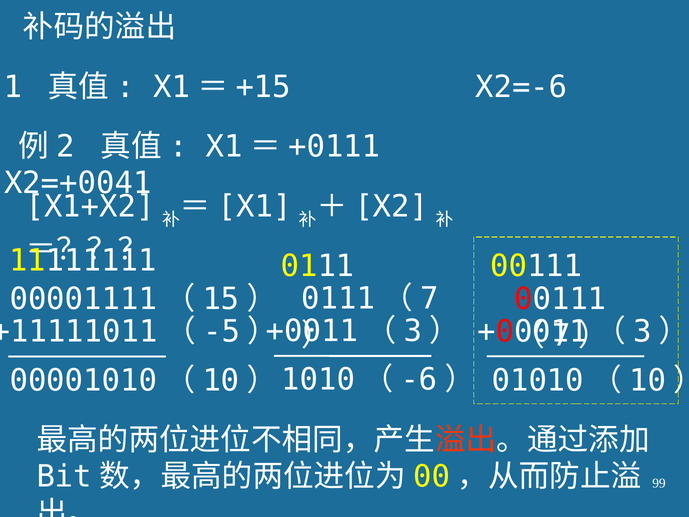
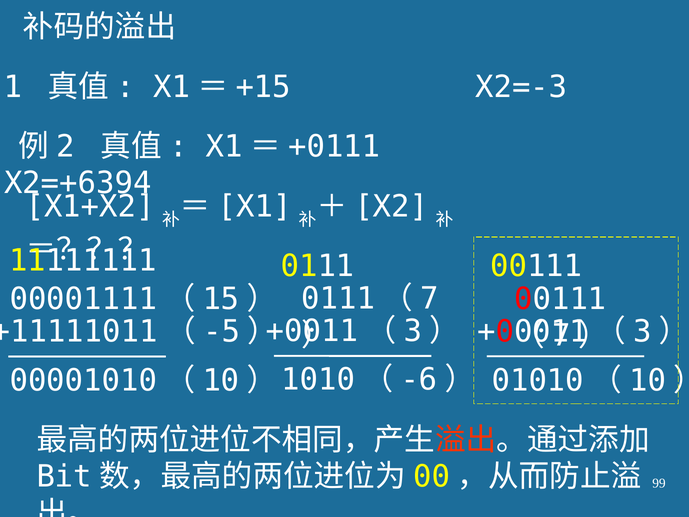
X2=-6: X2=-6 -> X2=-3 (521, 87)
X2=+0041: X2=+0041 -> X2=+6394 (78, 183)
